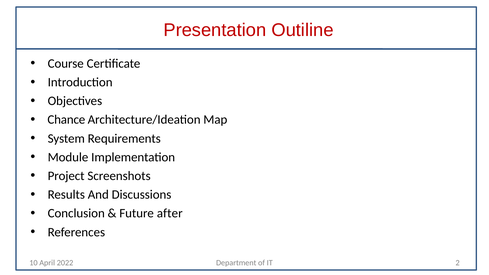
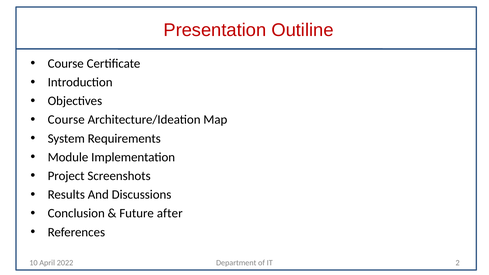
Chance: Chance -> Course (66, 120)
